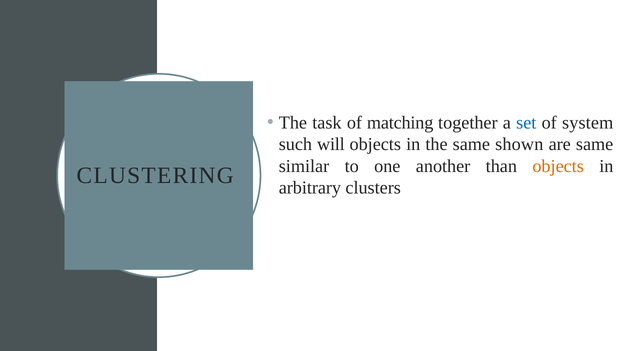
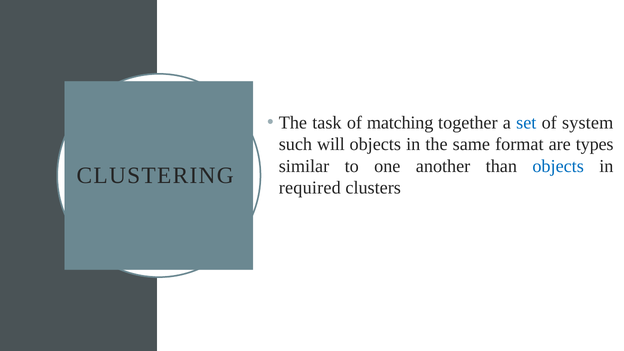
shown: shown -> format (519, 144)
are same: same -> types (595, 144)
objects colour: orange -> blue (558, 166)
arbitrary: arbitrary -> required (310, 188)
